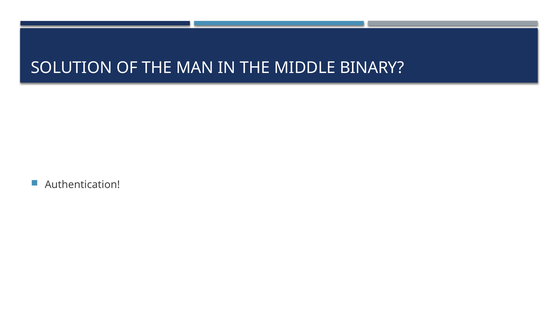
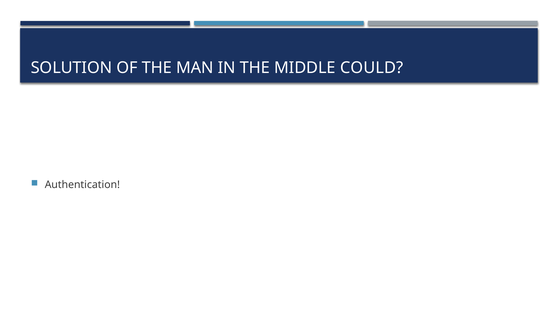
BINARY: BINARY -> COULD (372, 68)
